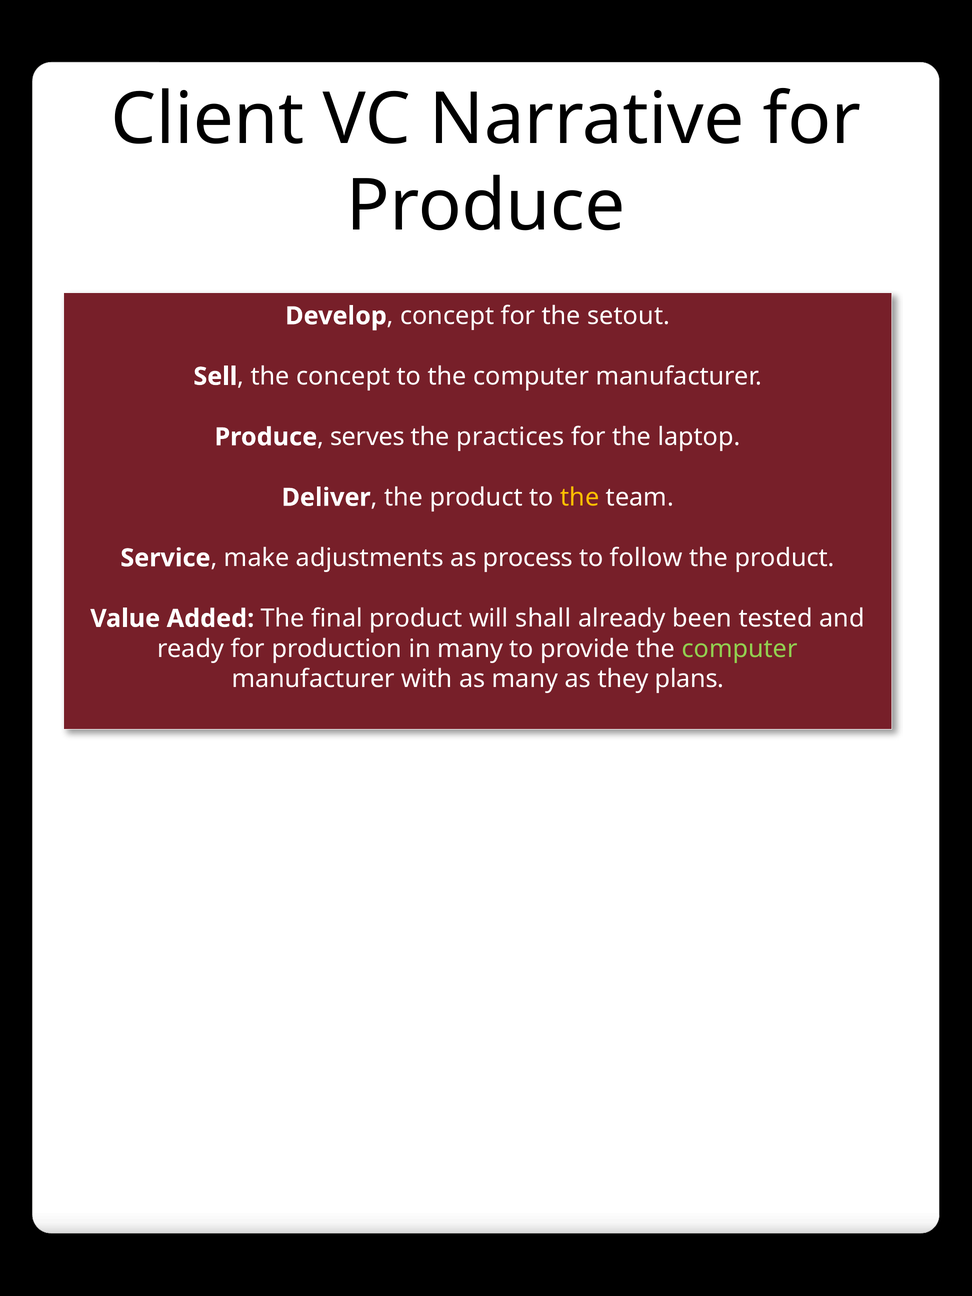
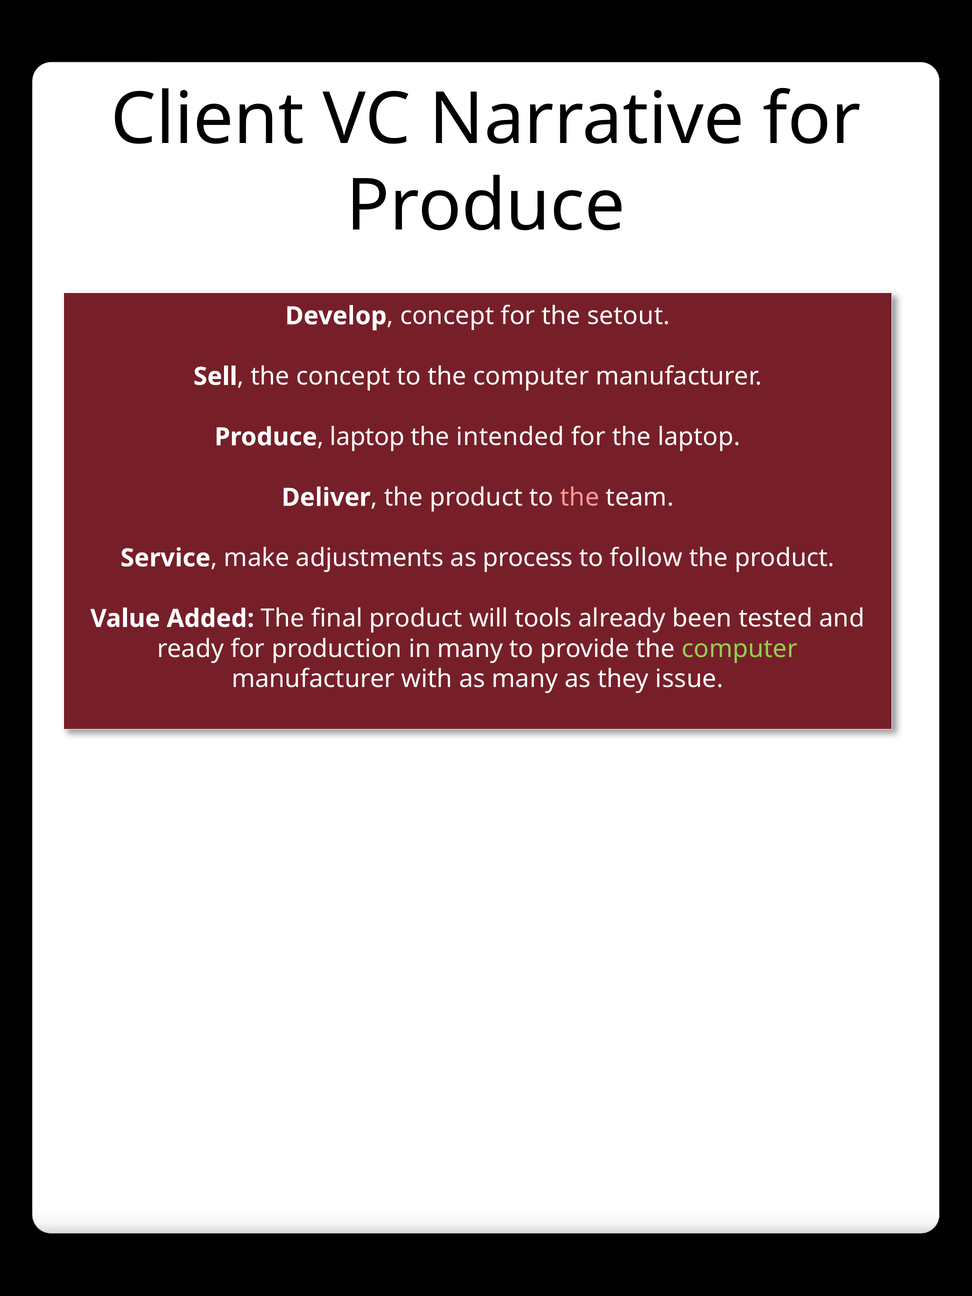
Produce serves: serves -> laptop (367, 437)
practices: practices -> intended (510, 437)
the colour: yellow -> pink (580, 498)
shall: shall -> tools (543, 619)
plans: plans -> issue (689, 679)
